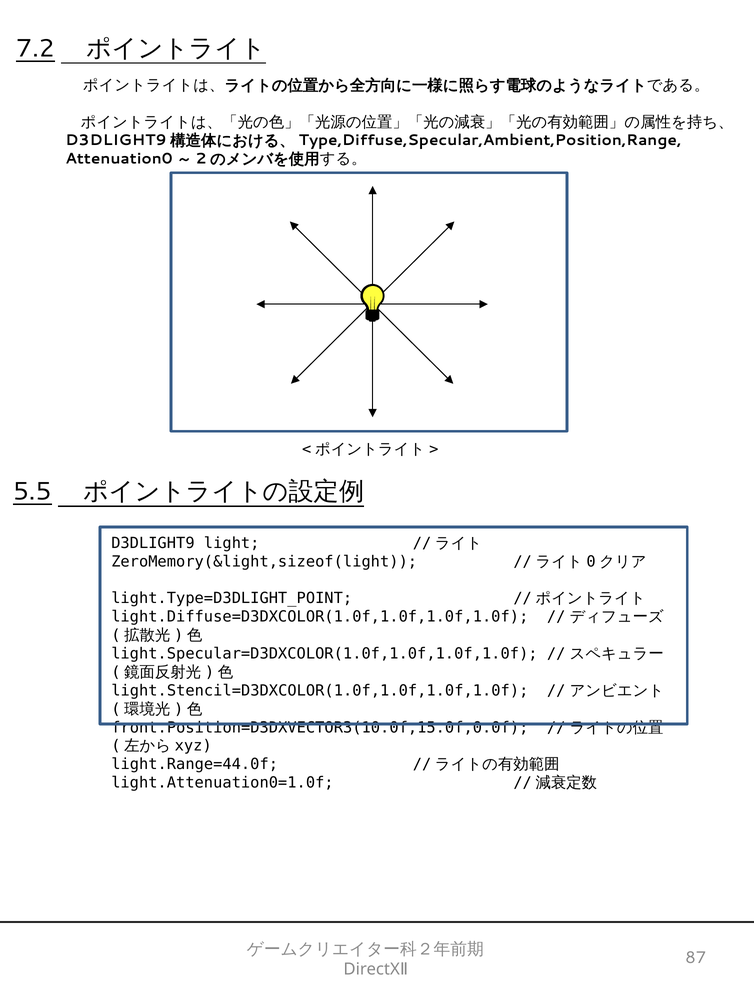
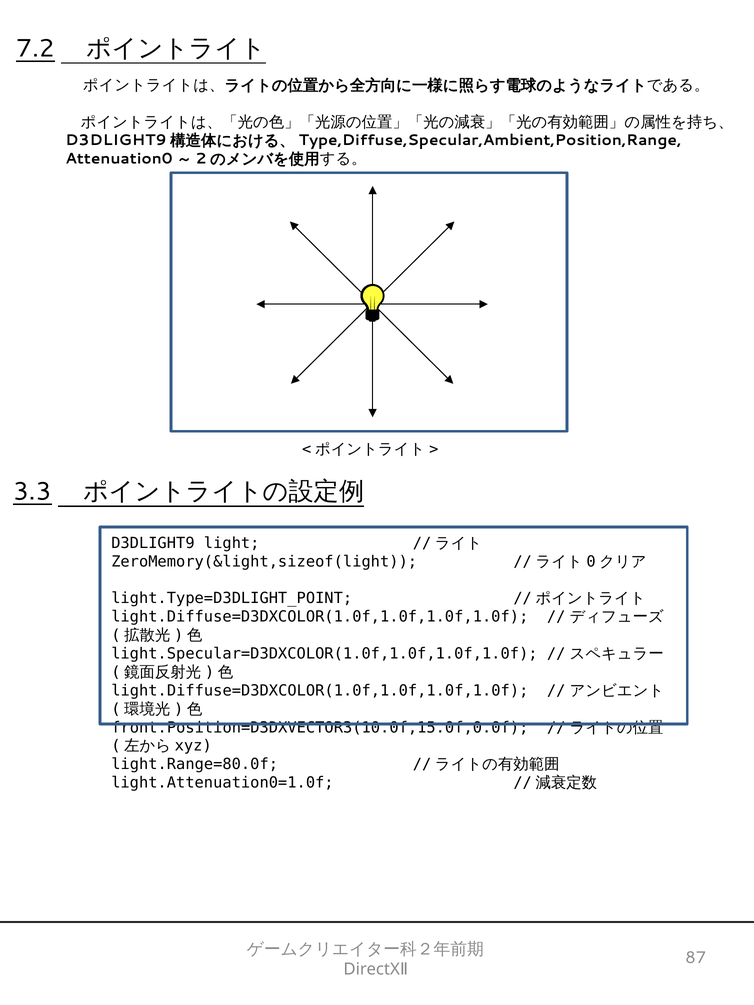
5.5: 5.5 -> 3.3 (32, 492)
light.Stencil=D3DXCOLOR(1.0f,1.0f,1.0f,1.0f: light.Stencil=D3DXCOLOR(1.0f,1.0f,1.0f,1.0f -> light.Diffuse=D3DXCOLOR(1.0f,1.0f,1.0f,1.0f (320, 691)
light.Range=44.0f: light.Range=44.0f -> light.Range=80.0f (195, 765)
